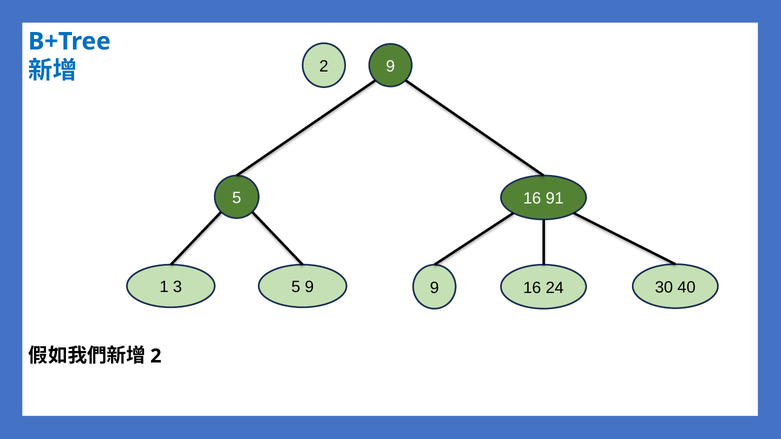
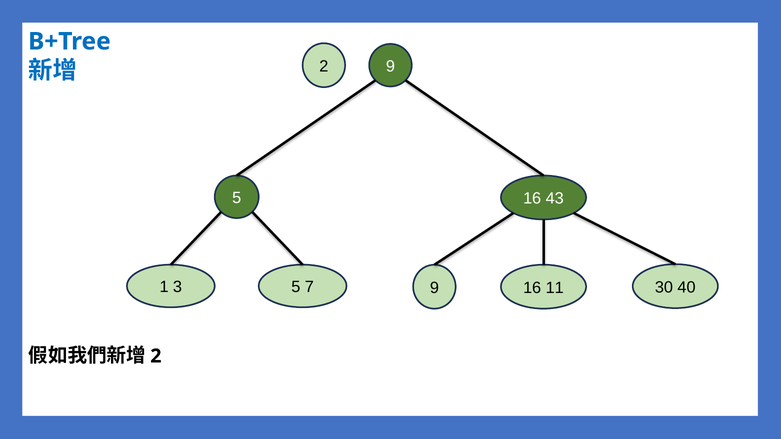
91: 91 -> 43 (555, 199)
5 9: 9 -> 7 (309, 287)
24: 24 -> 11 (555, 288)
